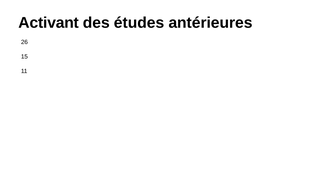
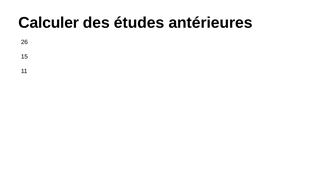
Activant: Activant -> Calculer (49, 23)
